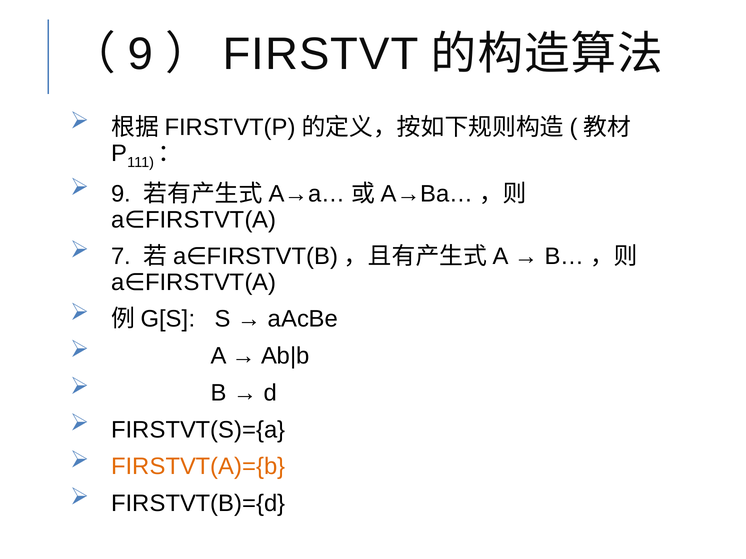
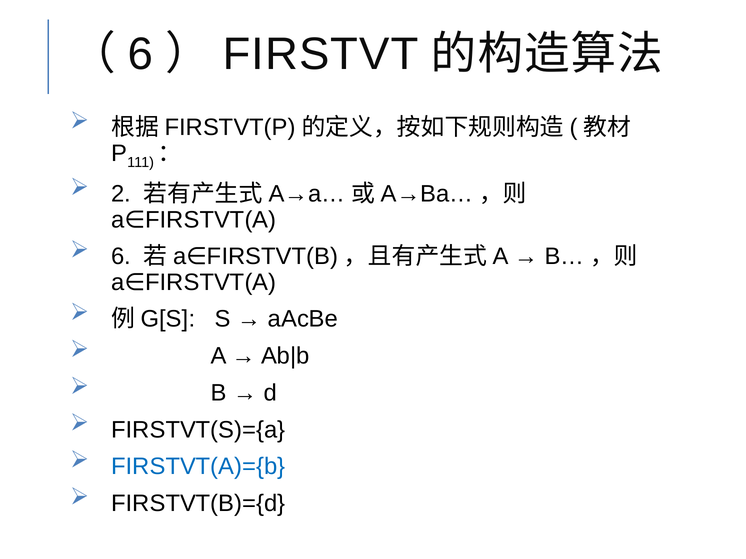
9: 9 -> 6 (140, 54)
9: 9 -> 2 (121, 194)
7: 7 -> 6 (121, 257)
FIRSTVT(A)={b colour: orange -> blue (198, 467)
